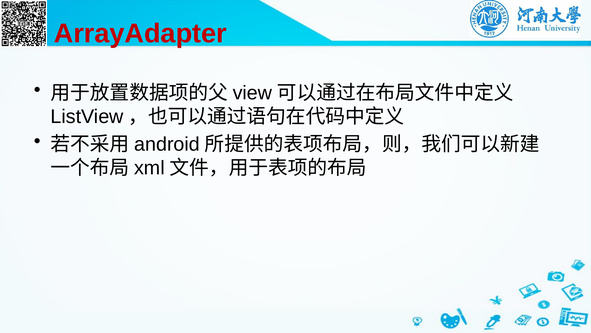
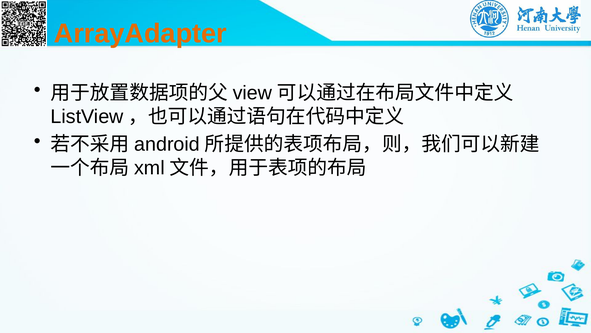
ArrayAdapter colour: red -> orange (140, 34)
